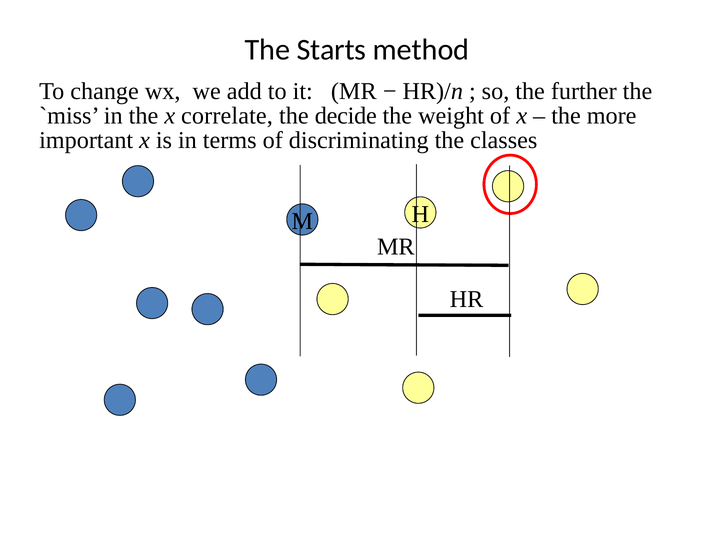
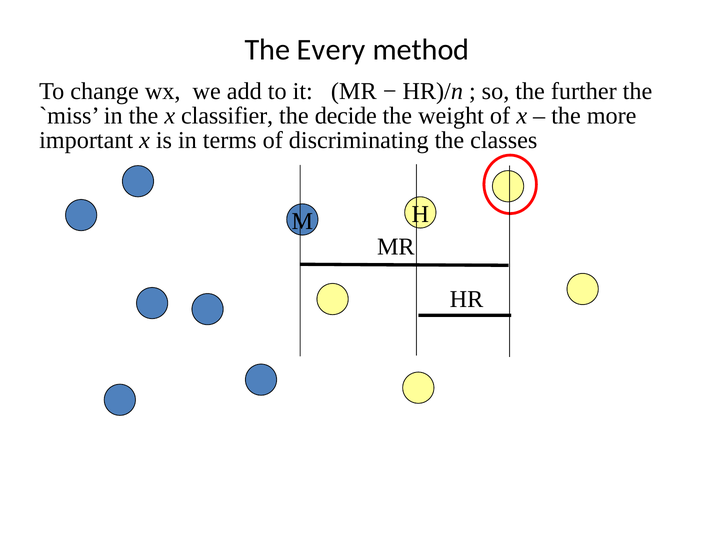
Starts: Starts -> Every (331, 50)
correlate: correlate -> classifier (227, 116)
